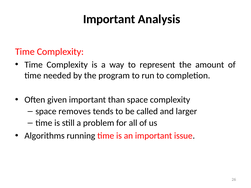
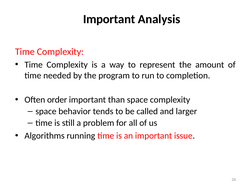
given: given -> order (57, 100)
removes: removes -> behavior (75, 111)
